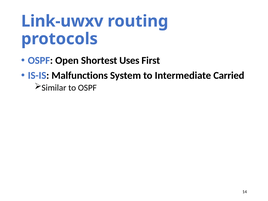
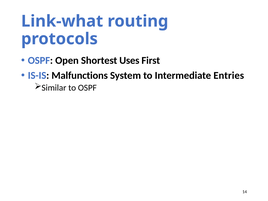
Link-uwxv: Link-uwxv -> Link-what (62, 21)
Carried: Carried -> Entries (229, 75)
